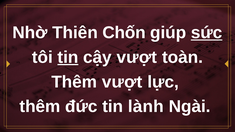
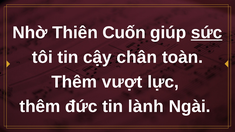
Chốn: Chốn -> Cuốn (124, 33)
tin underline: present -> none (68, 57)
cậy vượt: vượt -> chân (137, 57)
